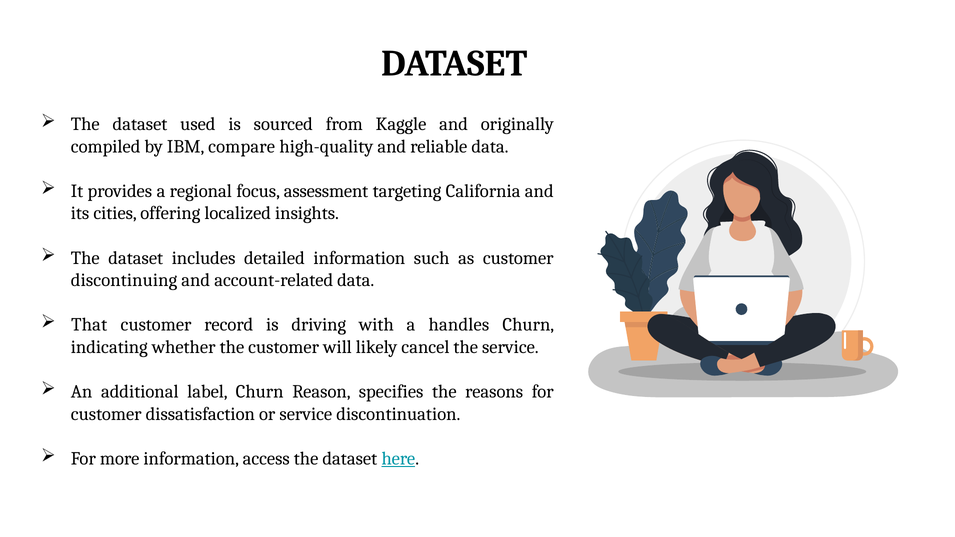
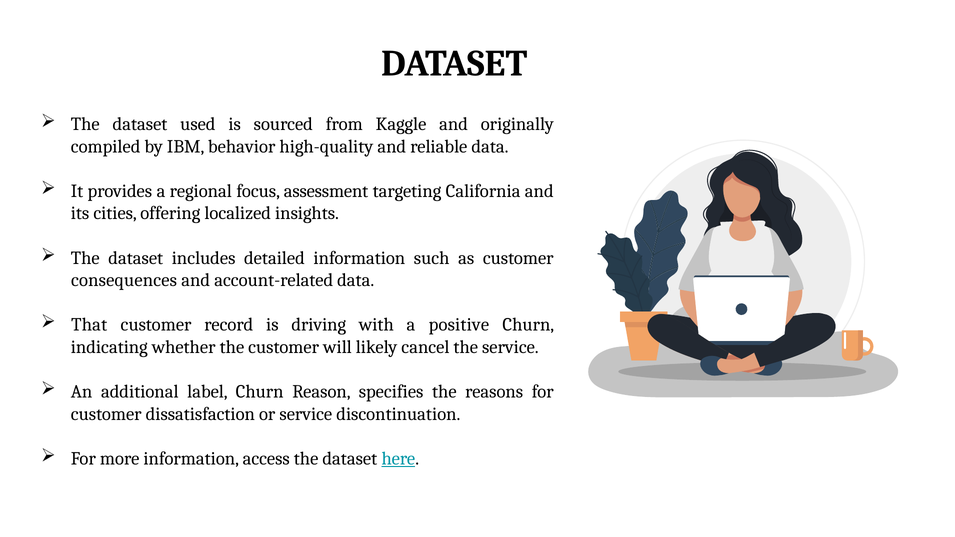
compare: compare -> behavior (242, 147)
discontinuing: discontinuing -> consequences (124, 280)
handles: handles -> positive (459, 325)
